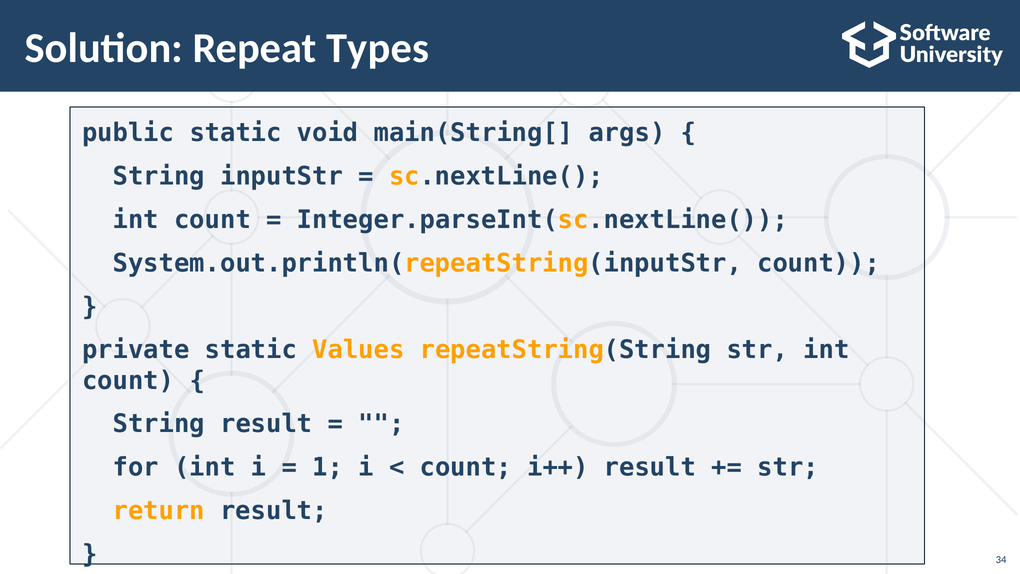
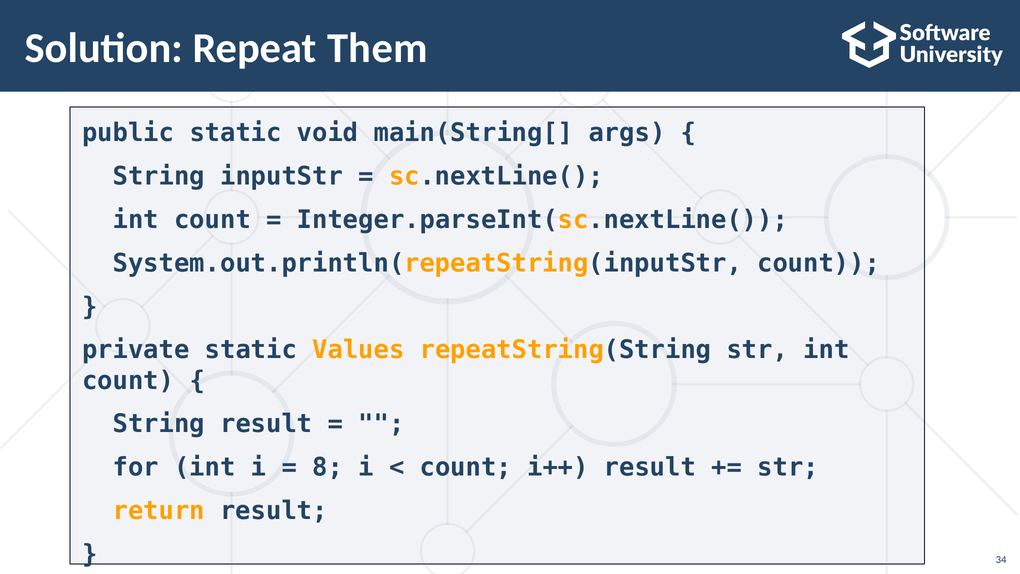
Types: Types -> Them (378, 48)
1: 1 -> 8 (328, 467)
